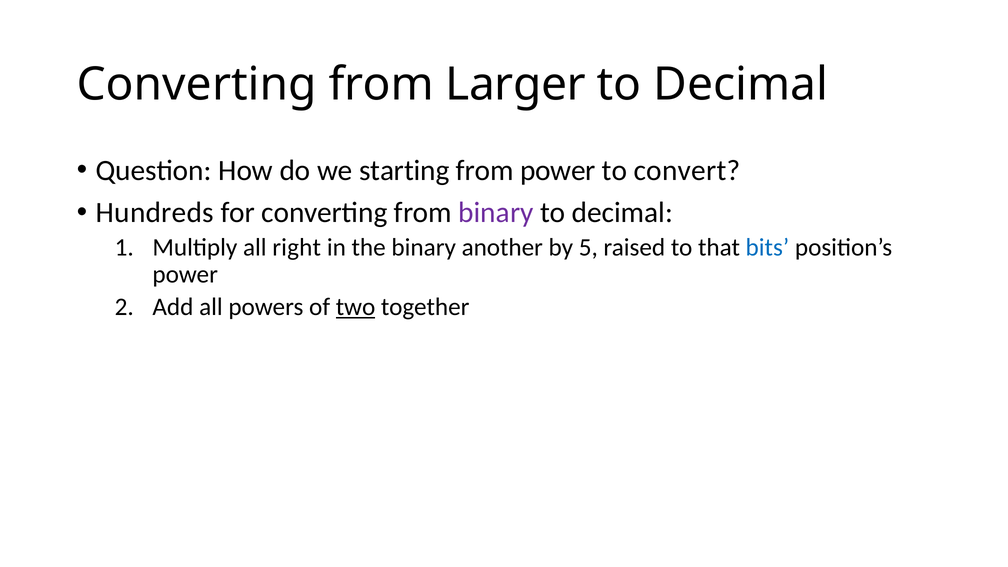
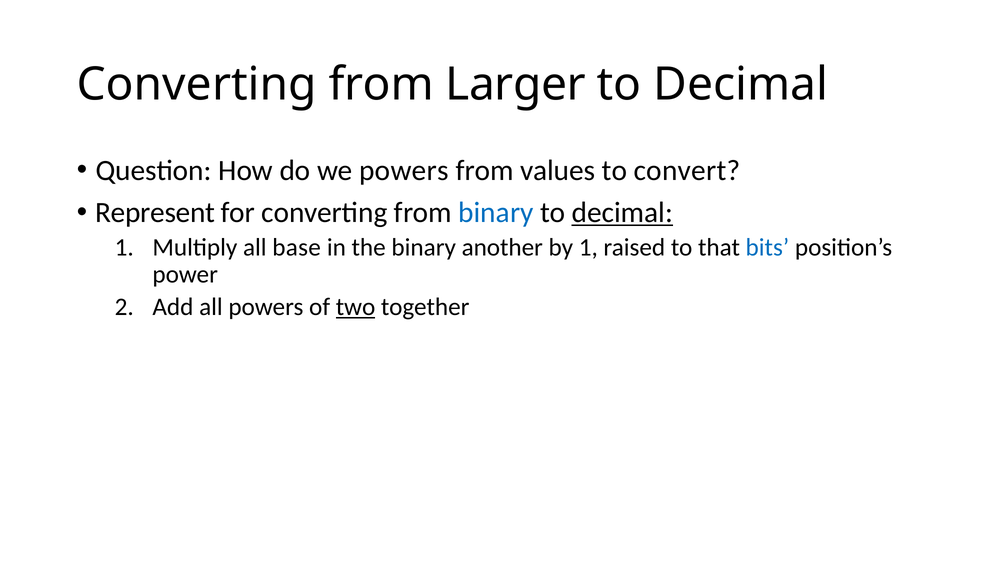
we starting: starting -> powers (404, 170)
from power: power -> values (558, 170)
Hundreds: Hundreds -> Represent (155, 213)
binary colour: purple -> blue (496, 213)
decimal underline: none -> present (622, 213)
right: right -> base (297, 247)
by 5: 5 -> 1 (588, 247)
